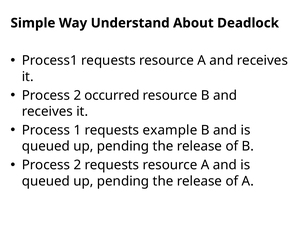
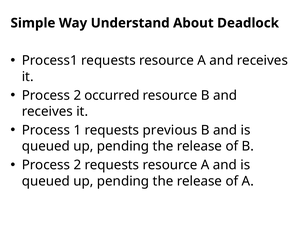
example: example -> previous (170, 130)
